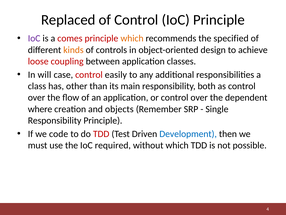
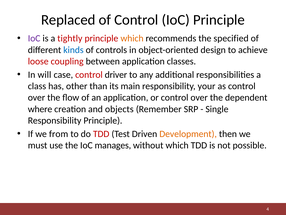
comes: comes -> tightly (70, 38)
kinds colour: orange -> blue (73, 50)
easily: easily -> driver (116, 75)
both: both -> your (207, 86)
code: code -> from (59, 134)
Development colour: blue -> orange (188, 134)
required: required -> manages (113, 145)
